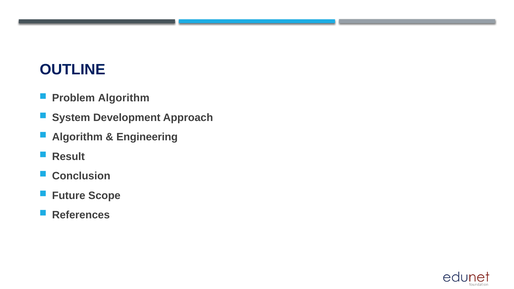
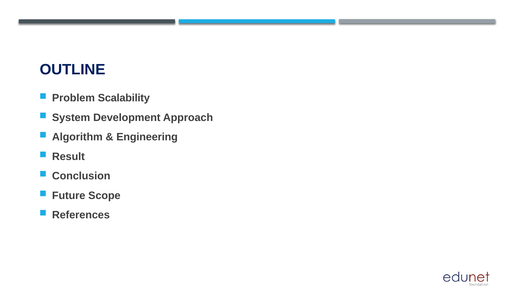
Problem Algorithm: Algorithm -> Scalability (124, 98)
